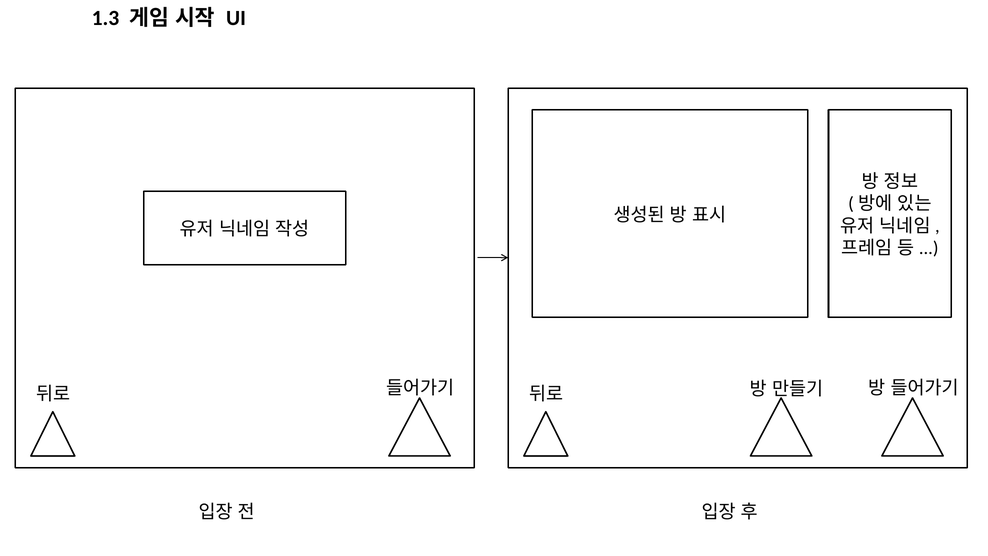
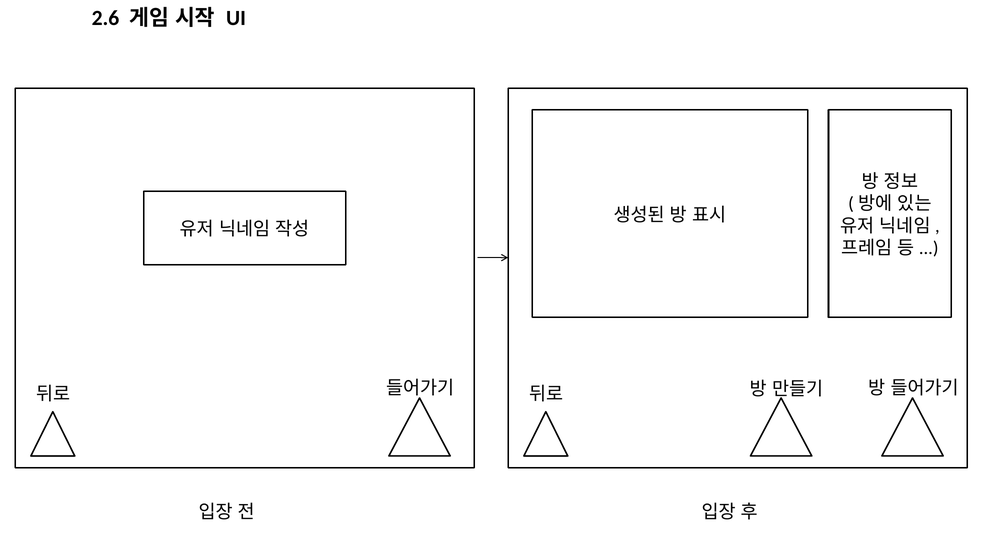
1.3: 1.3 -> 2.6 (106, 18)
